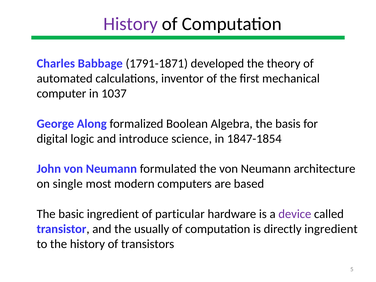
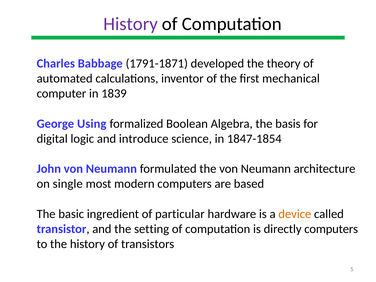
1037: 1037 -> 1839 (114, 94)
Along: Along -> Using (92, 124)
device colour: purple -> orange (295, 214)
usually: usually -> setting (152, 229)
directly ingredient: ingredient -> computers (331, 229)
